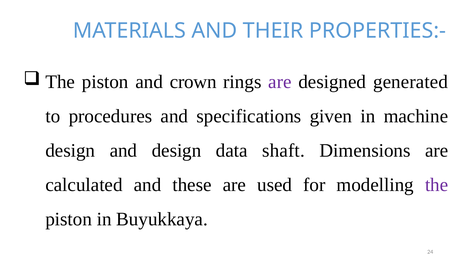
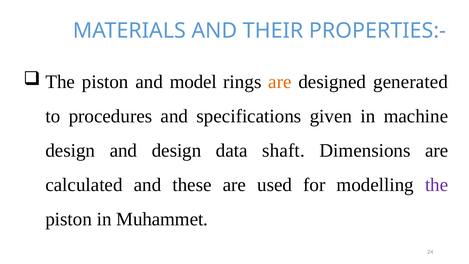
crown: crown -> model (193, 82)
are colour: purple -> orange (280, 82)
Buyukkaya: Buyukkaya -> Muhammet (162, 219)
